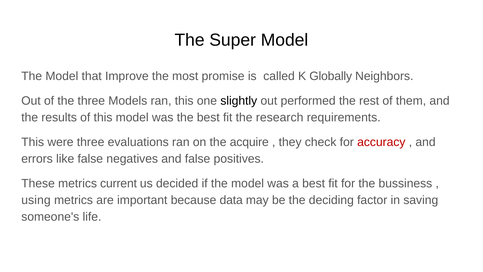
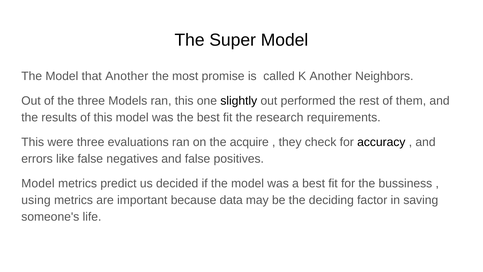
that Improve: Improve -> Another (127, 76)
K Globally: Globally -> Another (331, 76)
accuracy colour: red -> black (381, 142)
These: These -> Model (38, 183)
current: current -> predict (118, 183)
